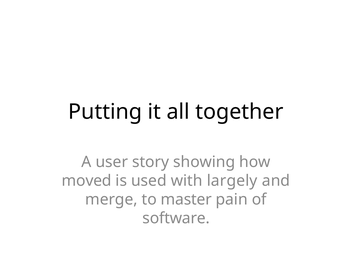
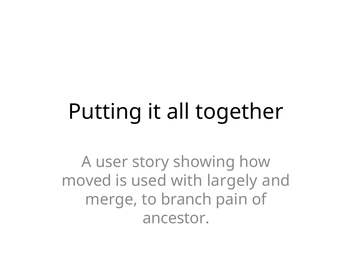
master: master -> branch (186, 199)
software: software -> ancestor (176, 218)
